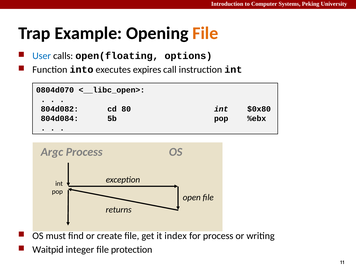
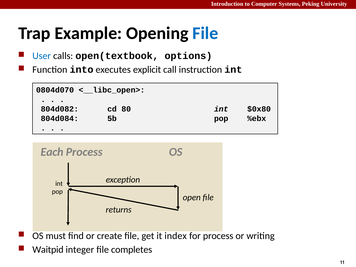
File colour: orange -> blue (205, 33)
open(floating: open(floating -> open(textbook (117, 56)
expires: expires -> explicit (147, 70)
Argc: Argc -> Each (52, 152)
protection: protection -> completes (132, 250)
